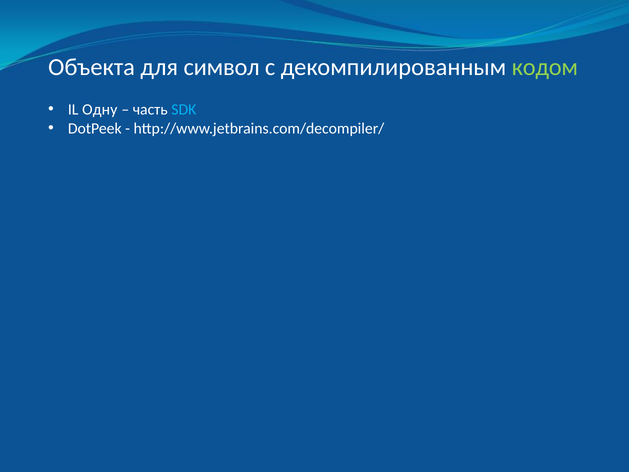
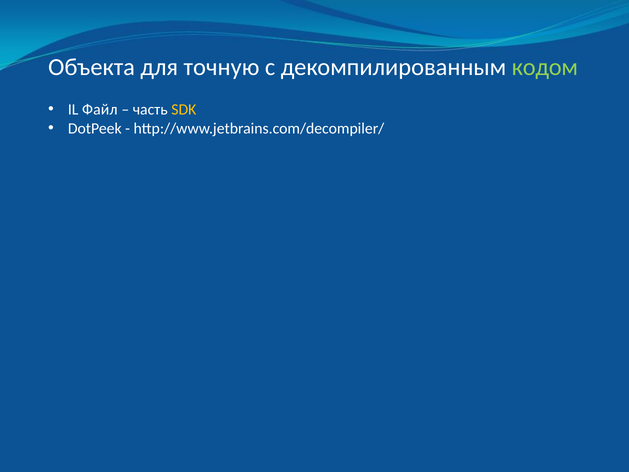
символ: символ -> точную (221, 67)
Одну: Одну -> Файл (100, 109)
SDK colour: light blue -> yellow (184, 109)
